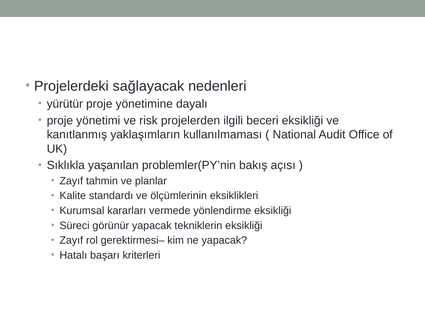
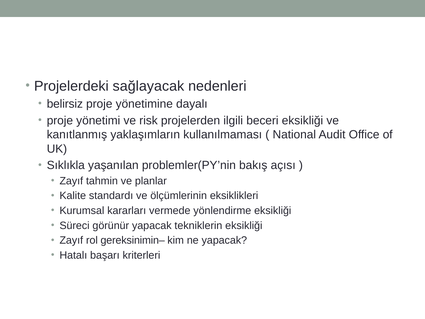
yürütür: yürütür -> belirsiz (65, 104)
gerektirmesi–: gerektirmesi– -> gereksinimin– (133, 240)
